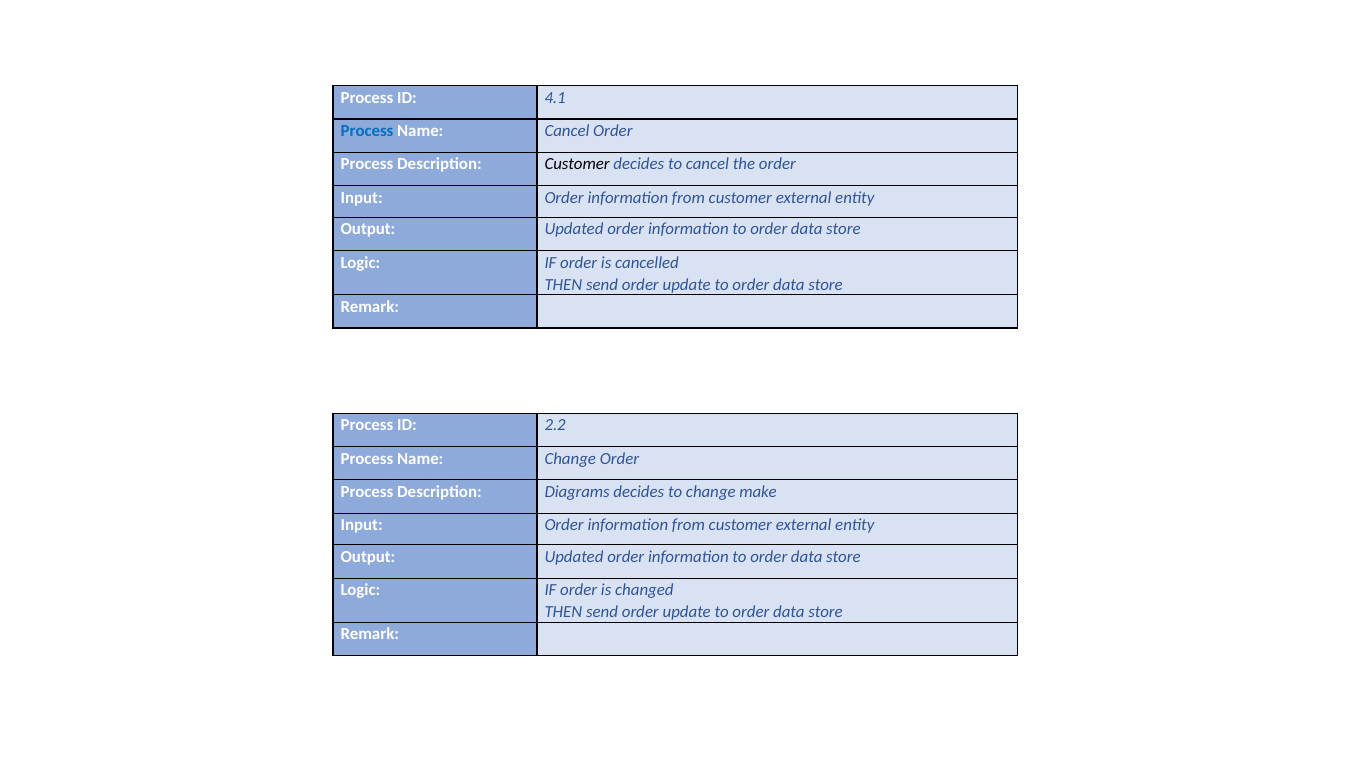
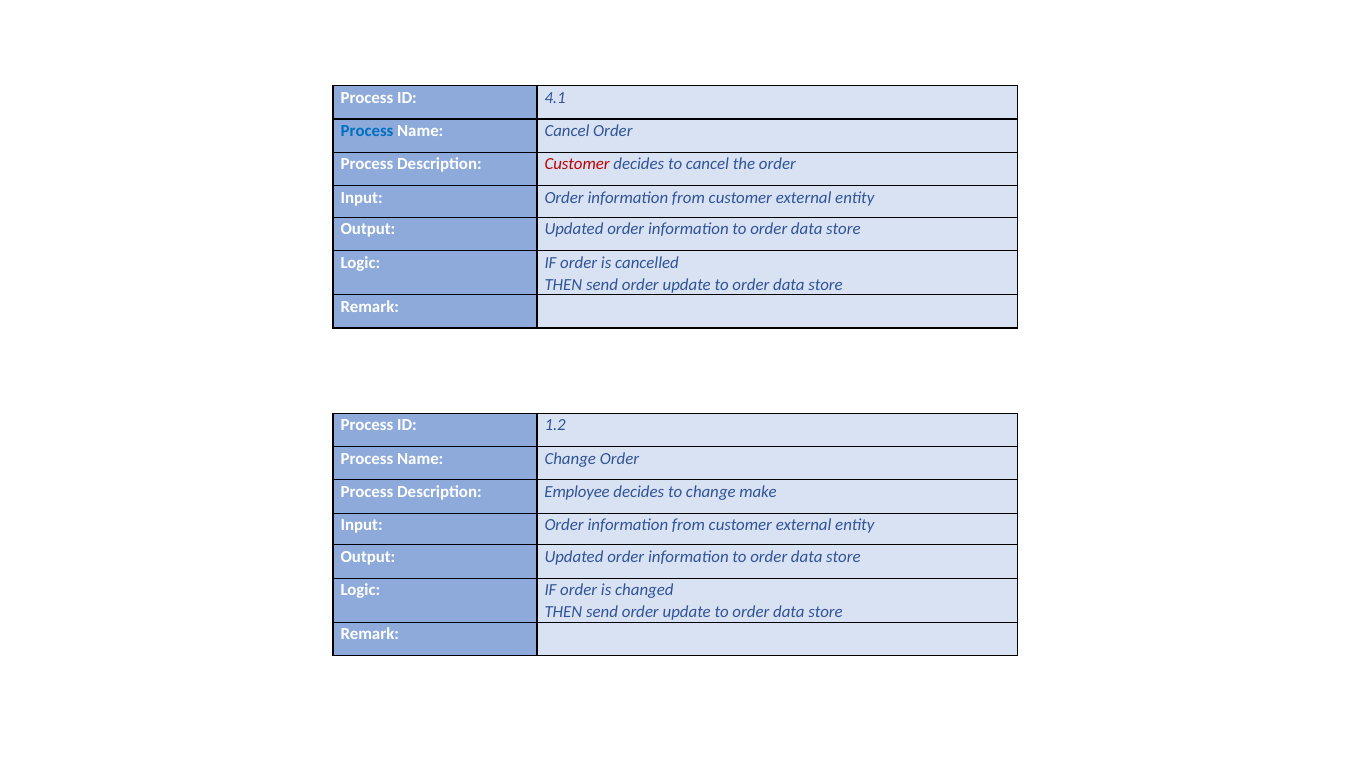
Customer colour: black -> red (577, 164)
2.2: 2.2 -> 1.2 (555, 425)
Diagrams: Diagrams -> Employee (577, 492)
